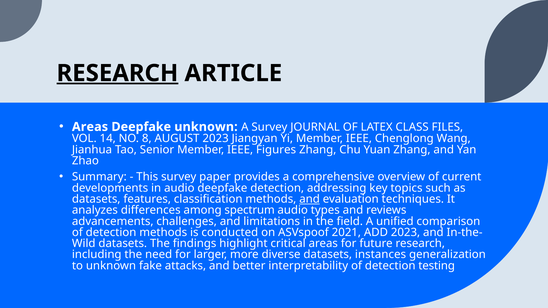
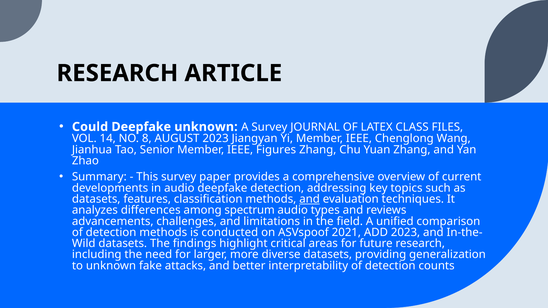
RESEARCH underline: present -> none (117, 73)
Areas: Areas -> Could (90, 127)
instances: instances -> providing (381, 255)
testing: testing -> counts (437, 266)
